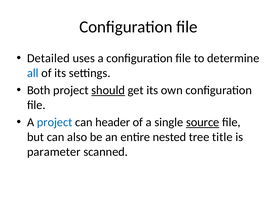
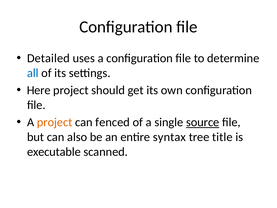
Both: Both -> Here (39, 90)
should underline: present -> none (108, 90)
project colour: blue -> orange (55, 122)
header: header -> fenced (113, 122)
nested: nested -> syntax (169, 137)
parameter: parameter -> executable (54, 152)
